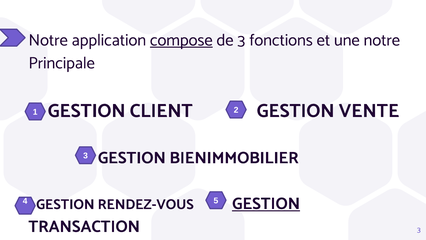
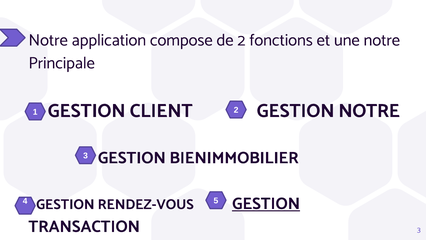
compose underline: present -> none (181, 40)
de 3: 3 -> 2 (241, 40)
GESTION VENTE: VENTE -> NOTRE (369, 111)
